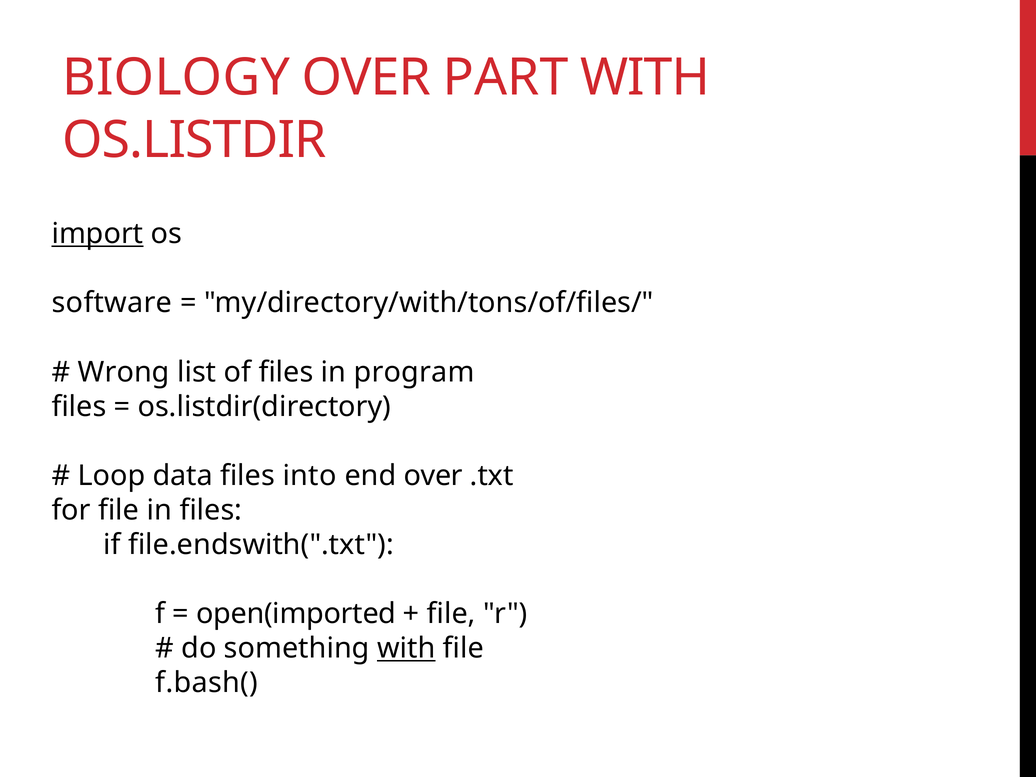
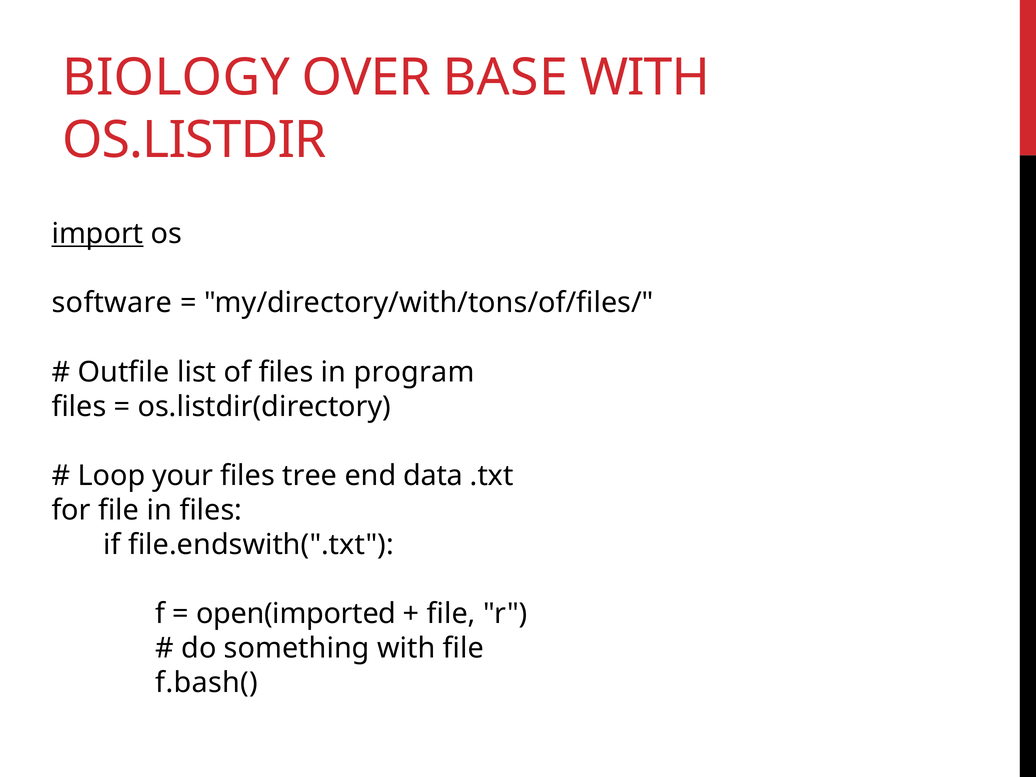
PART: PART -> BASE (505, 78)
Wrong: Wrong -> Outfile (124, 372)
data: data -> your (183, 476)
into: into -> tree (310, 476)
end over: over -> data (433, 476)
with underline: present -> none (406, 648)
